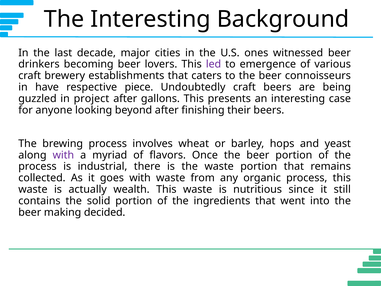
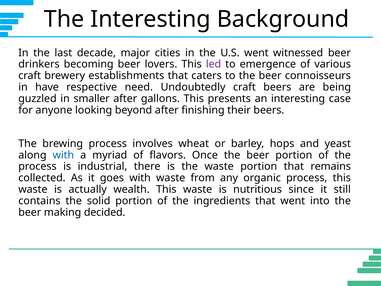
U.S ones: ones -> went (256, 53)
piece: piece -> need (139, 87)
project: project -> smaller (92, 99)
with colour: purple -> blue (63, 155)
